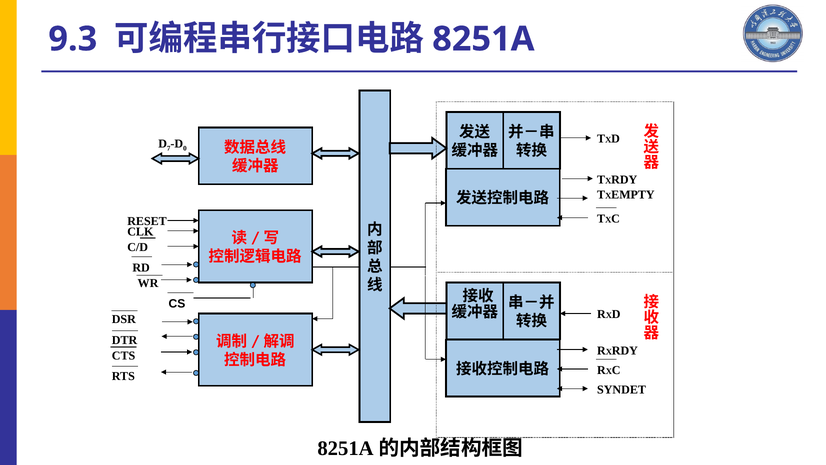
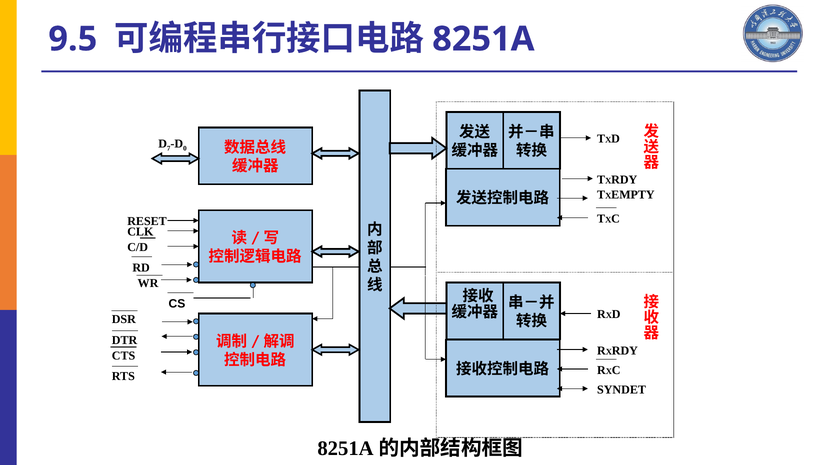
9.3: 9.3 -> 9.5 (73, 39)
